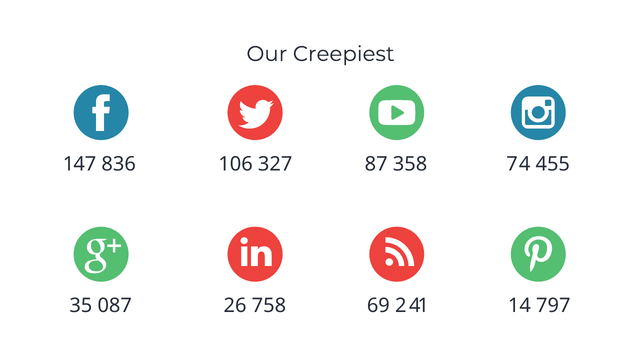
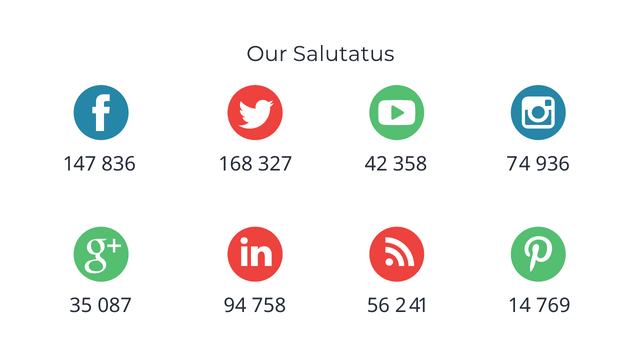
Creepiest: Creepiest -> Salutatus (344, 54)
106: 106 -> 168 (236, 164)
87: 87 -> 42 (376, 164)
455: 455 -> 936 (553, 164)
26: 26 -> 94 (235, 305)
69: 69 -> 56 (378, 305)
797: 797 -> 769 (553, 305)
